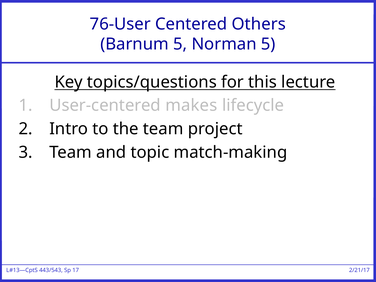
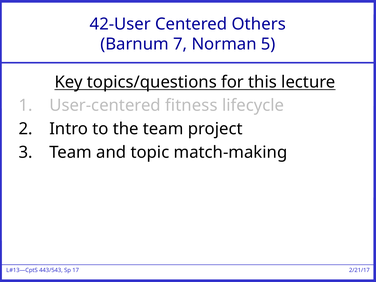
76-User: 76-User -> 42-User (120, 24)
Barnum 5: 5 -> 7 (180, 44)
makes: makes -> fitness (191, 105)
